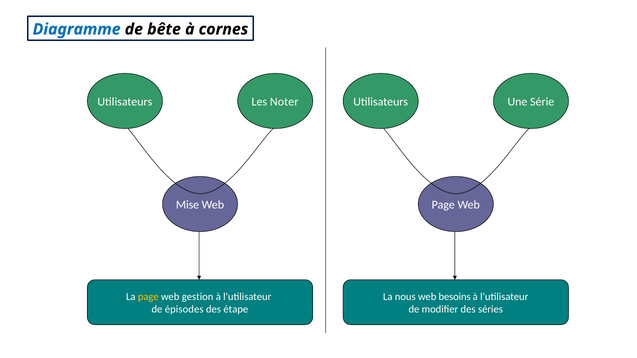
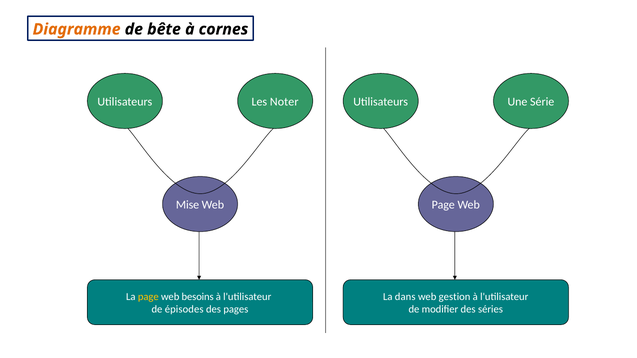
Diagramme colour: blue -> orange (77, 29)
gestion: gestion -> besoins (198, 297)
nous: nous -> dans (405, 297)
besoins: besoins -> gestion (455, 297)
étape: étape -> pages (236, 310)
